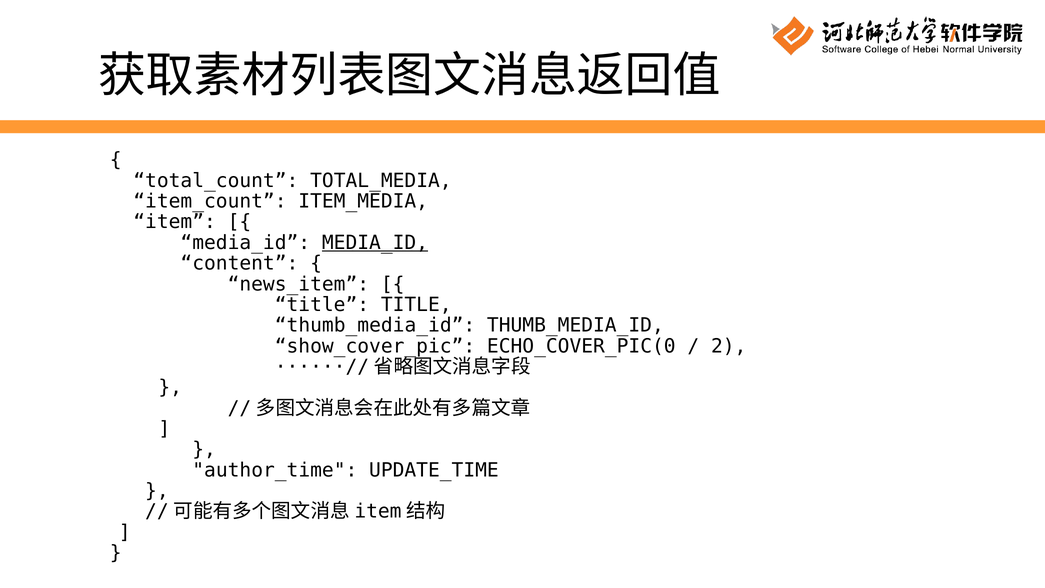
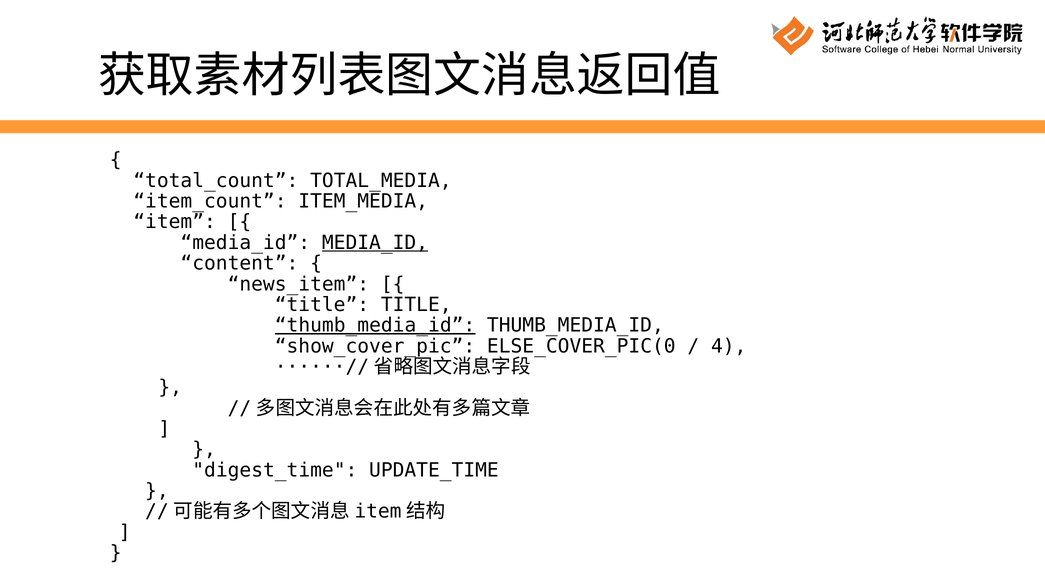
thumb_media_id underline: none -> present (375, 325)
ECHO_COVER_PIC(0: ECHO_COVER_PIC(0 -> ELSE_COVER_PIC(0 (581, 346)
2: 2 -> 4 (729, 346)
author_time: author_time -> digest_time (275, 470)
